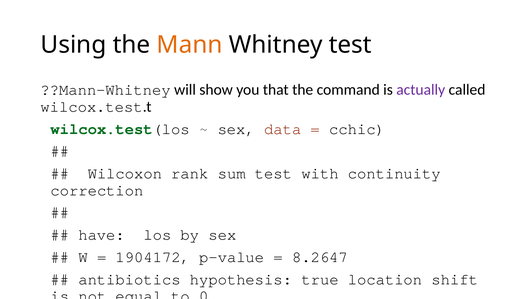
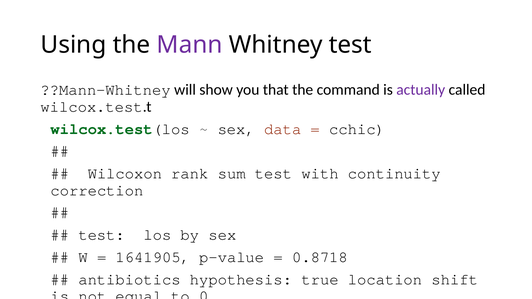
Mann colour: orange -> purple (190, 45)
have: have -> test (102, 235)
1904172: 1904172 -> 1641905 (153, 257)
8.2647: 8.2647 -> 0.8718 (320, 257)
